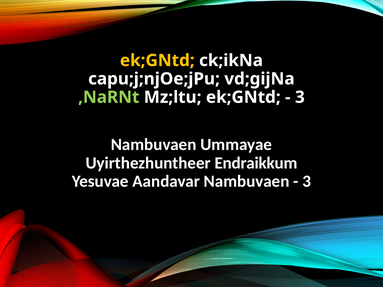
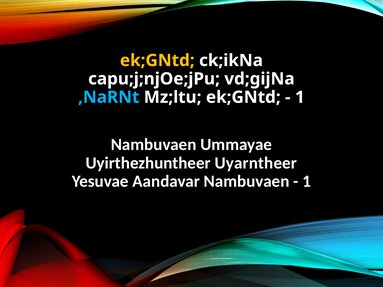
,NaRNt colour: light green -> light blue (109, 97)
3: 3 -> 1 (300, 97)
Endraikkum: Endraikkum -> Uyarntheer (256, 163)
3: 3 -> 1 (307, 182)
